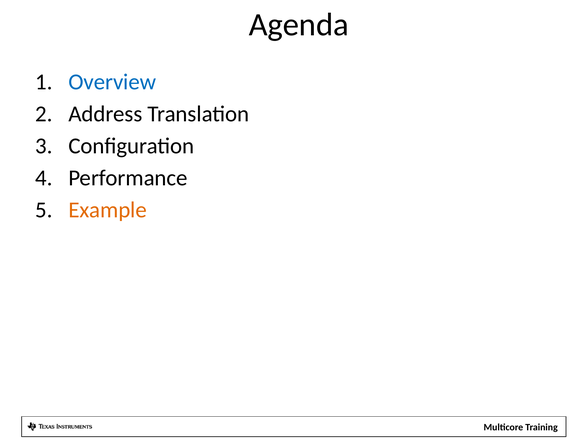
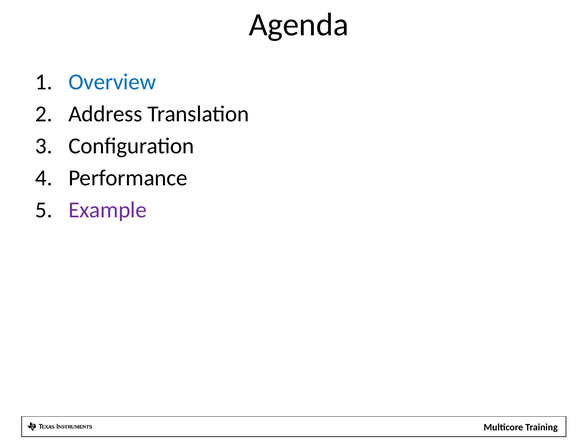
Example colour: orange -> purple (108, 210)
